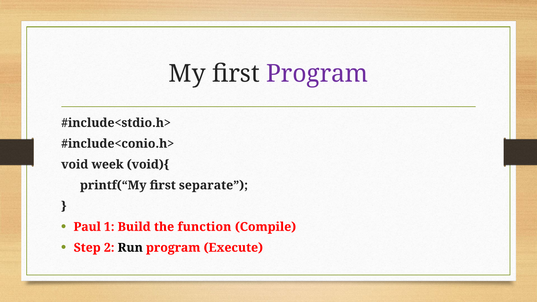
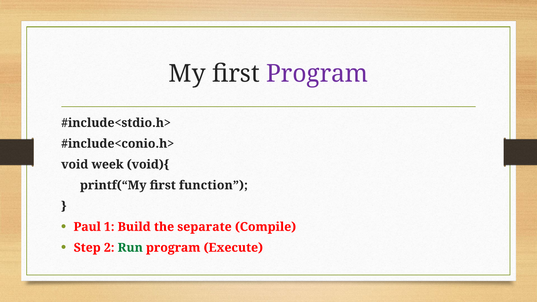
separate: separate -> function (213, 185)
function: function -> separate (204, 227)
Run colour: black -> green (130, 248)
